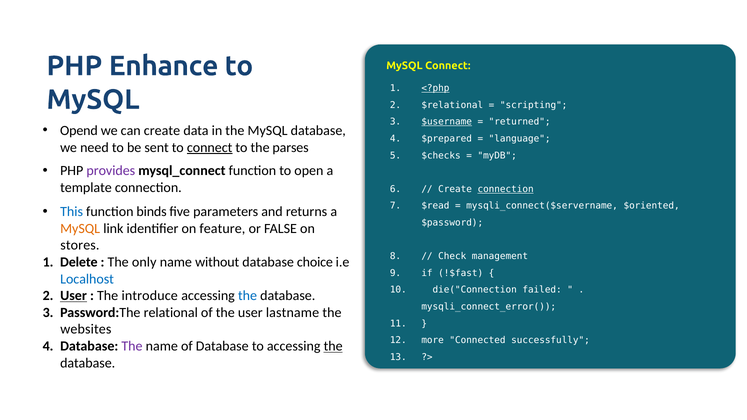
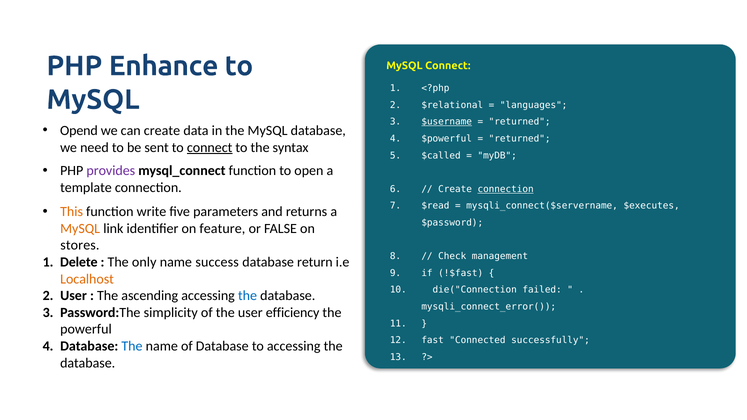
<?php underline: present -> none (435, 88)
scripting: scripting -> languages (534, 105)
$prepared: $prepared -> $powerful (447, 139)
language: language -> returned (520, 139)
parses: parses -> syntax (291, 147)
$checks: $checks -> $called (441, 156)
$oriented: $oriented -> $executes (652, 206)
This colour: blue -> orange (72, 212)
binds: binds -> write (152, 212)
without: without -> success (217, 262)
choice: choice -> return (315, 262)
Localhost colour: blue -> orange (87, 279)
User underline: present -> none (74, 296)
introduce: introduce -> ascending (150, 296)
relational: relational -> simplicity (171, 313)
lastname: lastname -> efficiency (293, 313)
websites: websites -> powerful (86, 330)
more: more -> fast (433, 340)
The colour: purple -> blue (132, 346)
the underline: present -> none (333, 346)
